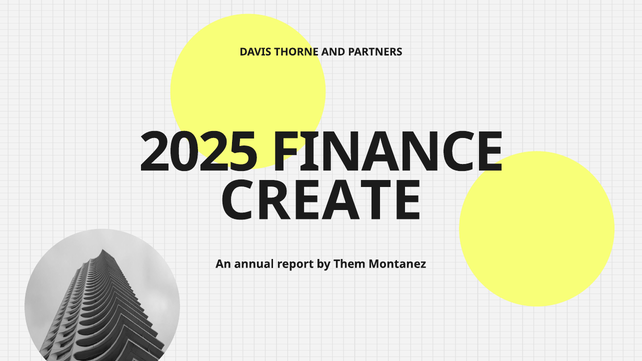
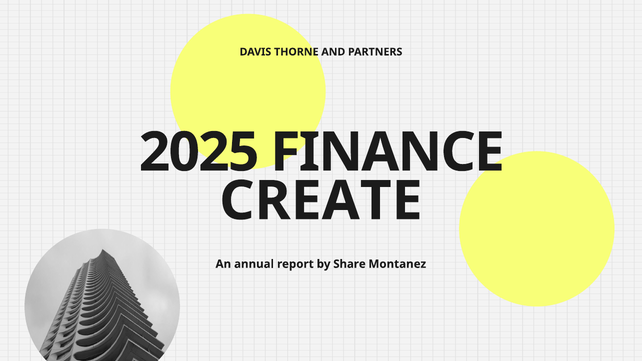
Them: Them -> Share (349, 264)
